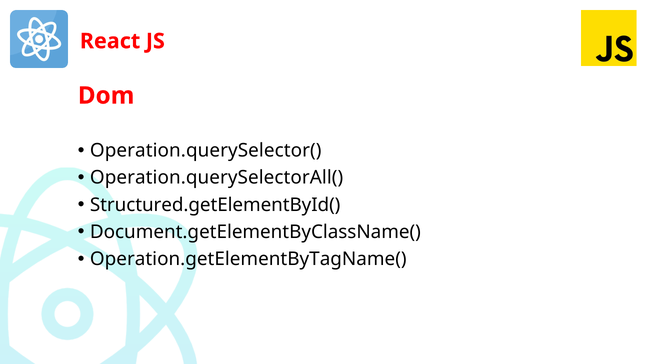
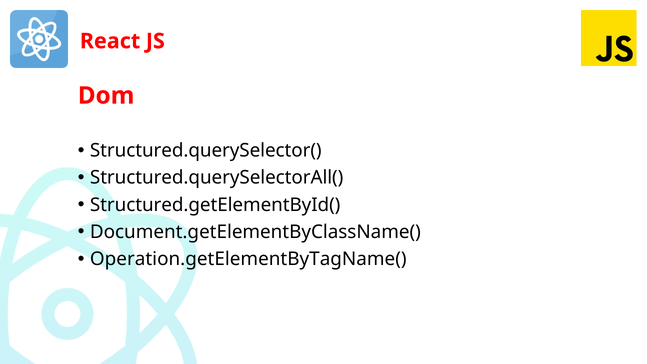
Operation.querySelector(: Operation.querySelector( -> Structured.querySelector( (206, 151)
Operation.querySelectorAll(: Operation.querySelectorAll( -> Structured.querySelectorAll( (217, 178)
